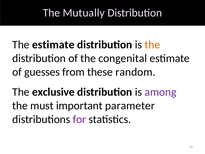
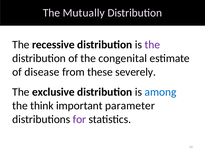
The estimate: estimate -> recessive (53, 45)
the colour: orange -> purple (152, 45)
guesses: guesses -> disease (42, 72)
random: random -> severely (136, 72)
among colour: purple -> blue (160, 92)
must: must -> think (42, 105)
